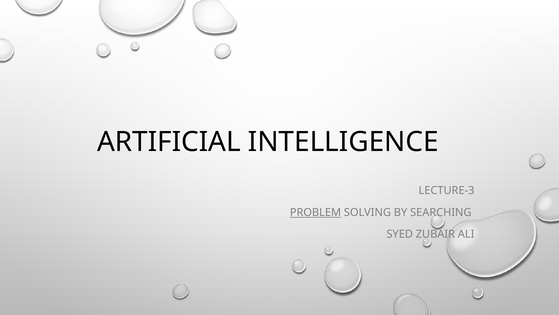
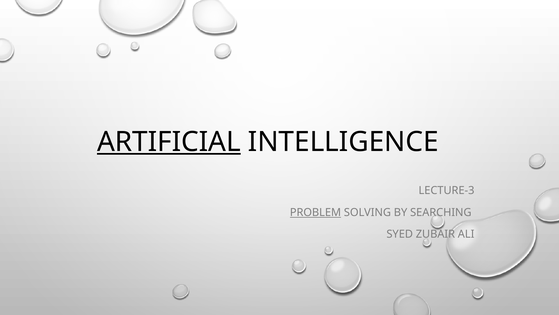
ARTIFICIAL underline: none -> present (169, 142)
